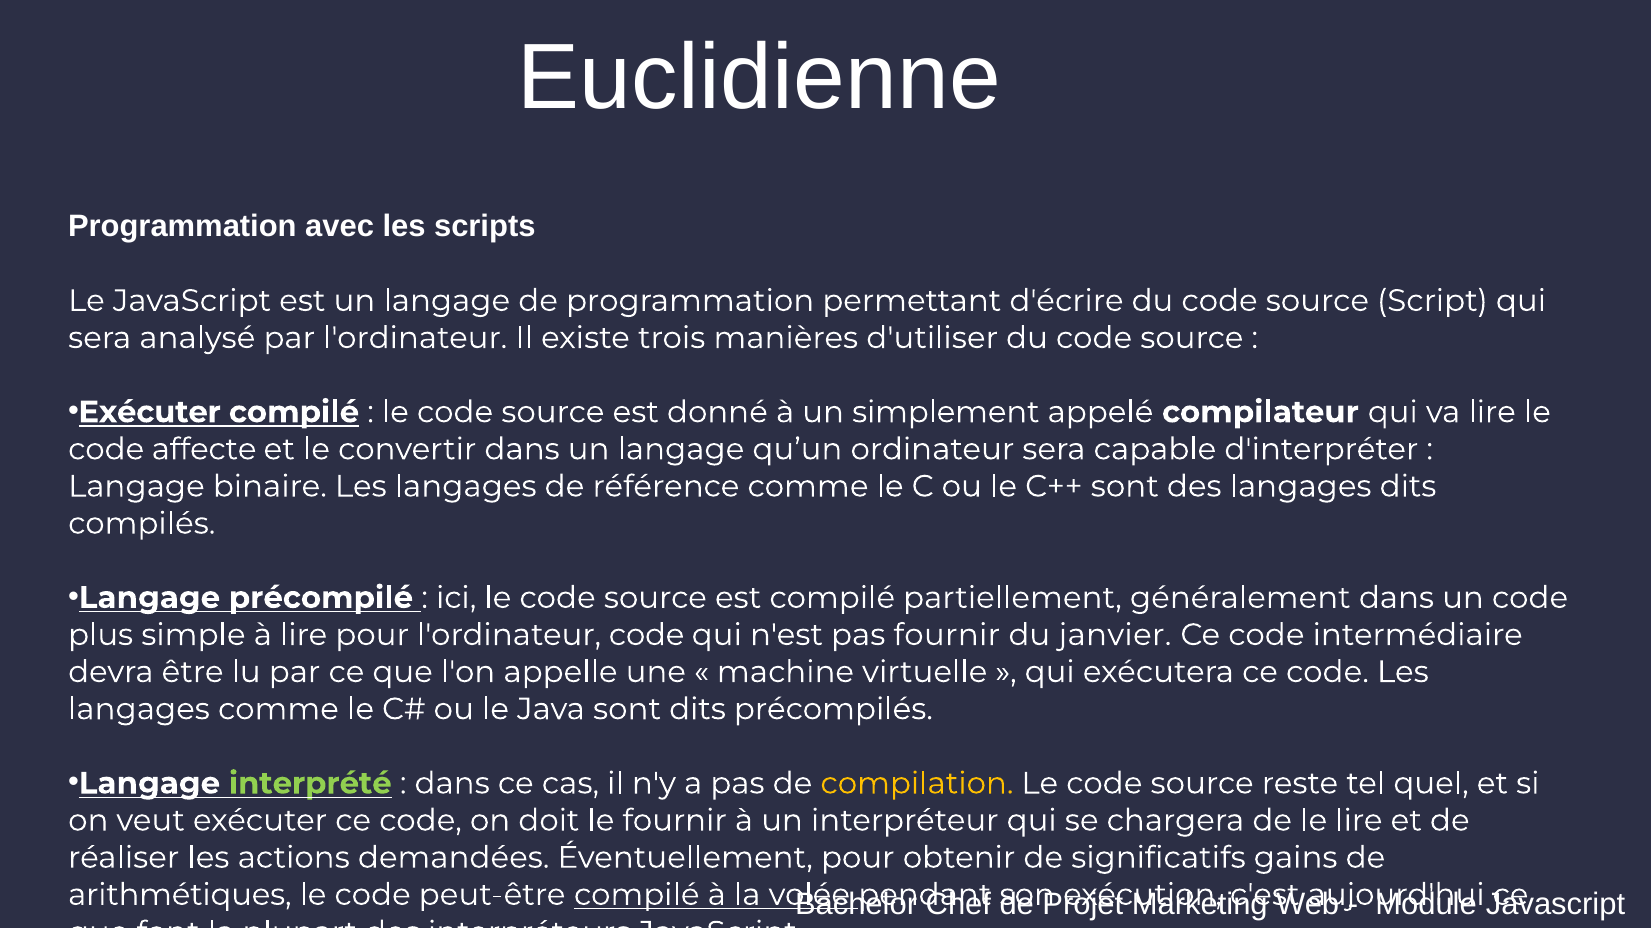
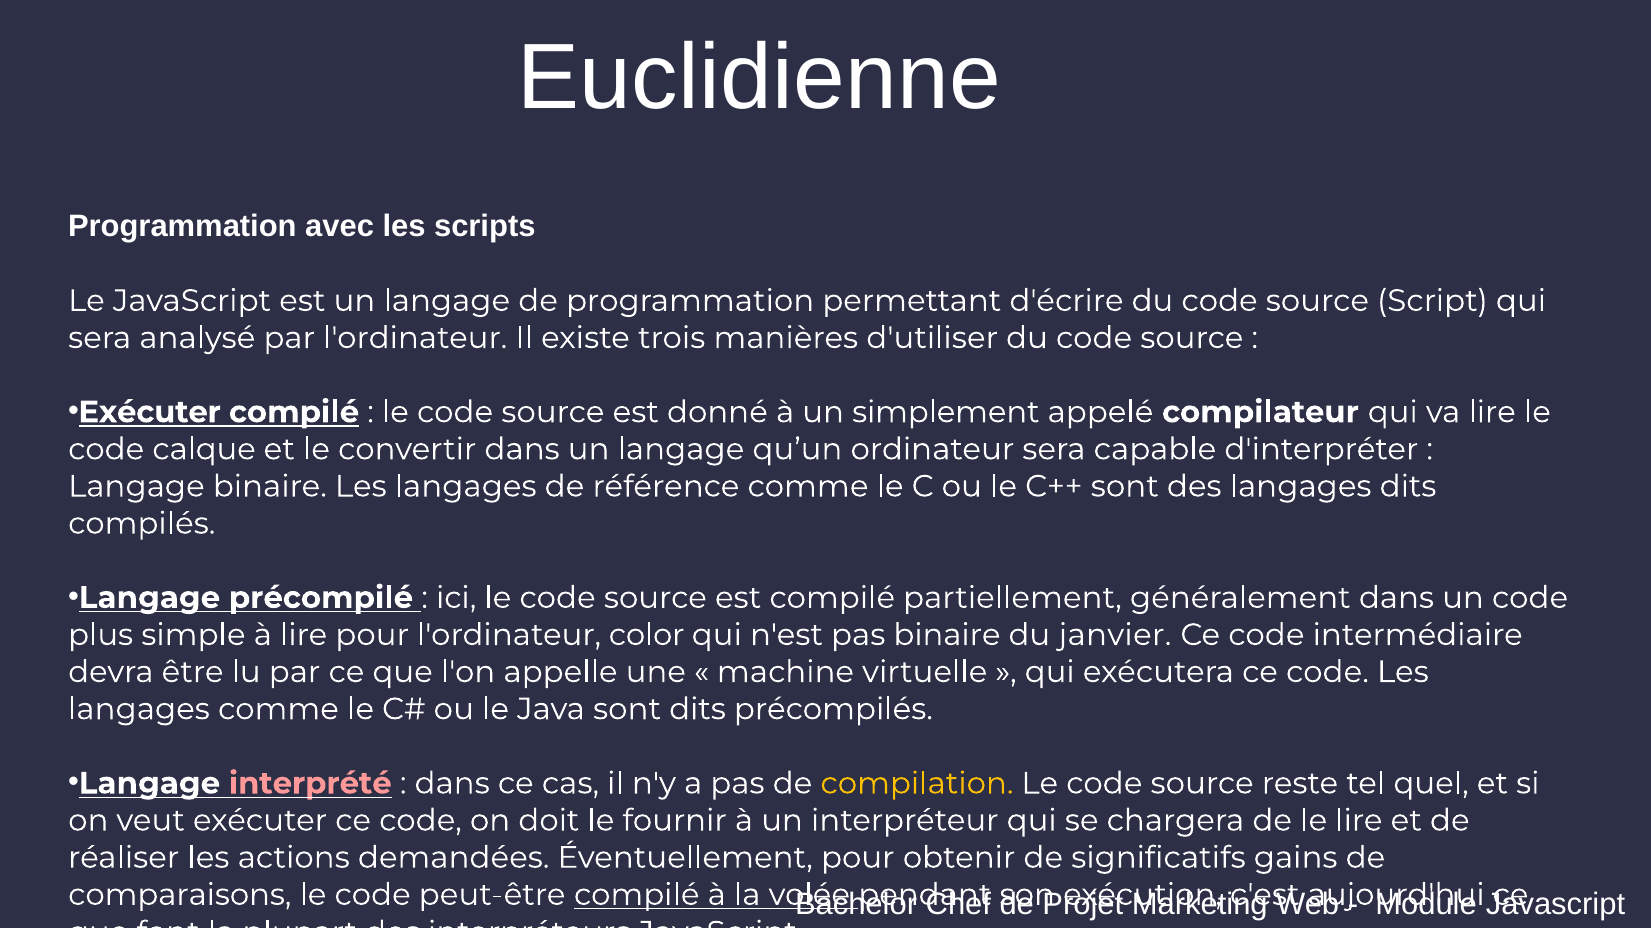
affecte: affecte -> calque (204, 450)
l'ordinateur code: code -> color (647, 635)
pas fournir: fournir -> binaire (947, 635)
interprété colour: light green -> pink (310, 784)
arithmétiques: arithmétiques -> comparaisons (180, 895)
